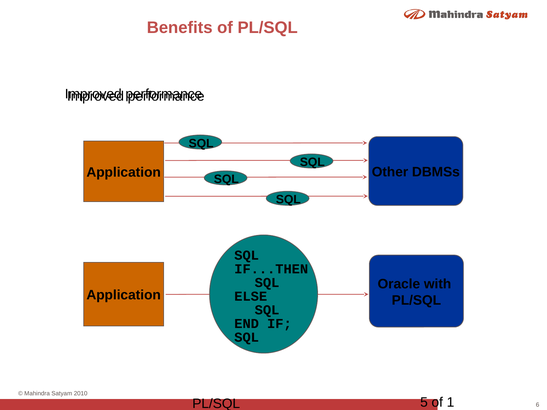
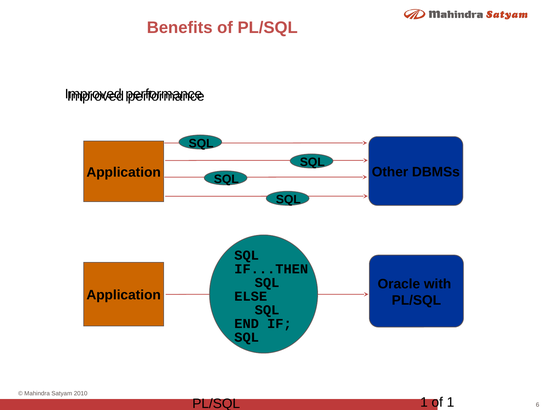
5: 5 -> 1 (424, 403)
